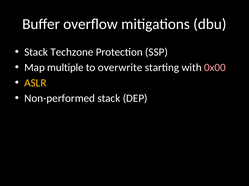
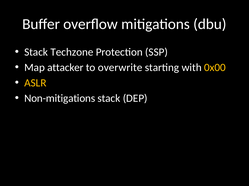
multiple: multiple -> attacker (65, 68)
0x00 colour: pink -> yellow (215, 68)
Non-performed: Non-performed -> Non-mitigations (60, 99)
